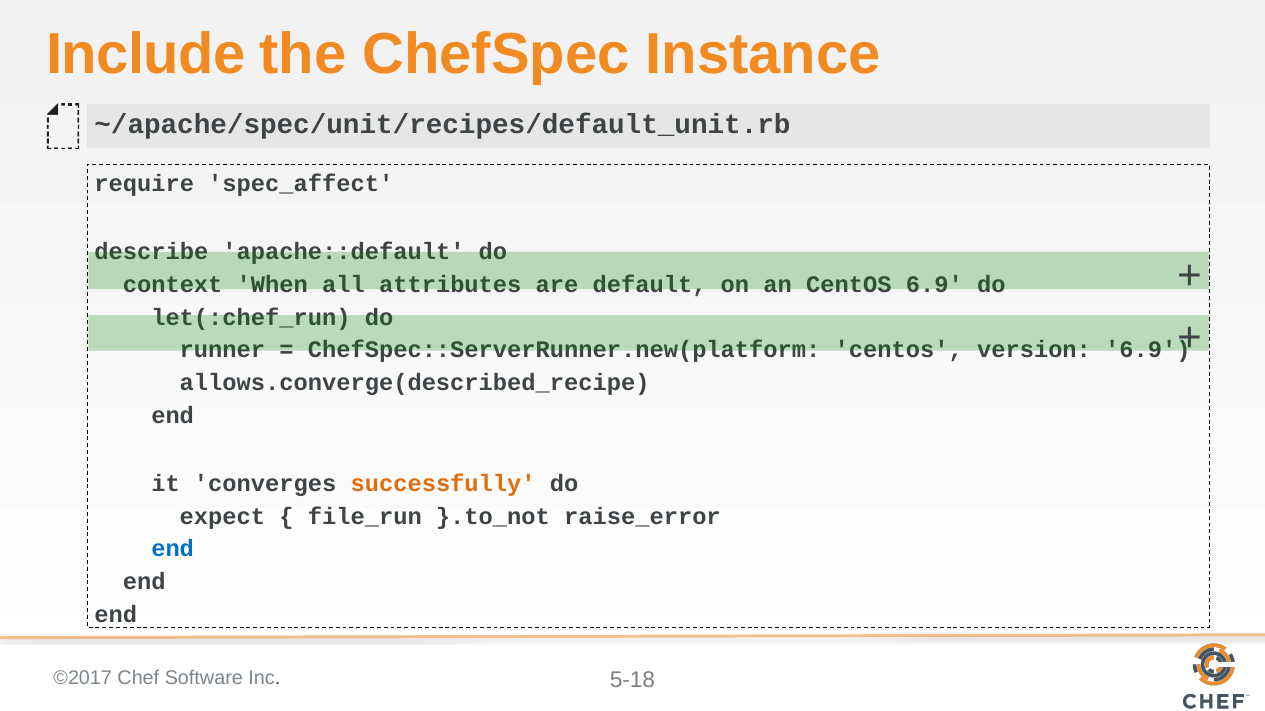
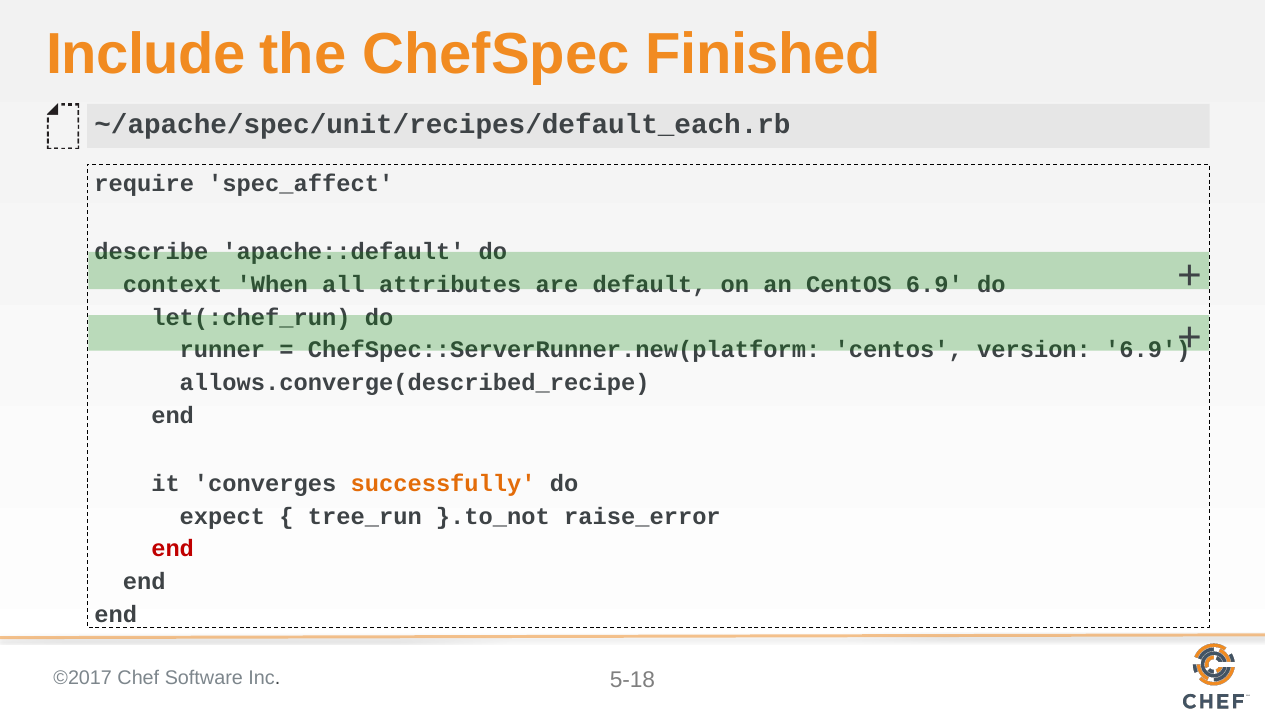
Instance: Instance -> Finished (763, 55)
~/apache/spec/unit/recipes/default_unit.rb: ~/apache/spec/unit/recipes/default_unit.rb -> ~/apache/spec/unit/recipes/default_each.rb (442, 124)
file_run: file_run -> tree_run (365, 517)
end colour: blue -> red (173, 549)
